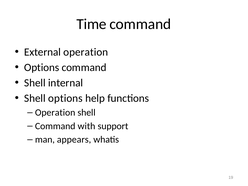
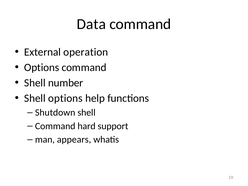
Time: Time -> Data (91, 24)
internal: internal -> number (66, 83)
Operation: Operation -> Shutdown (55, 113)
with: with -> hard (87, 126)
